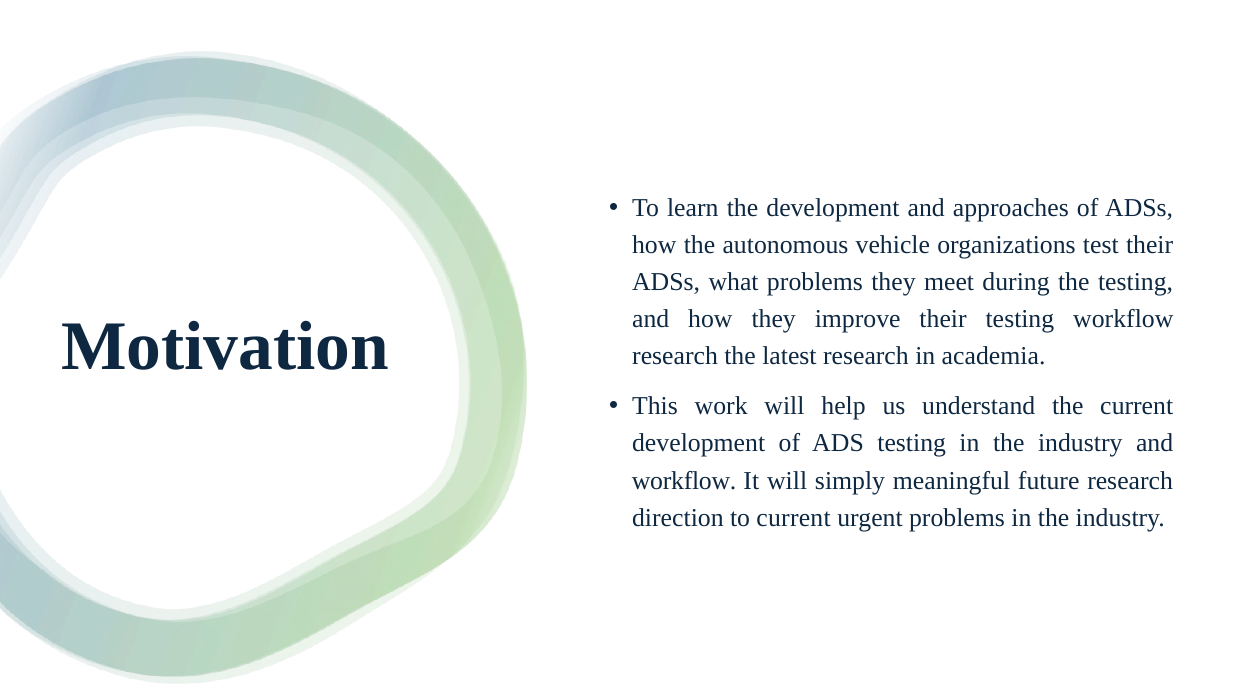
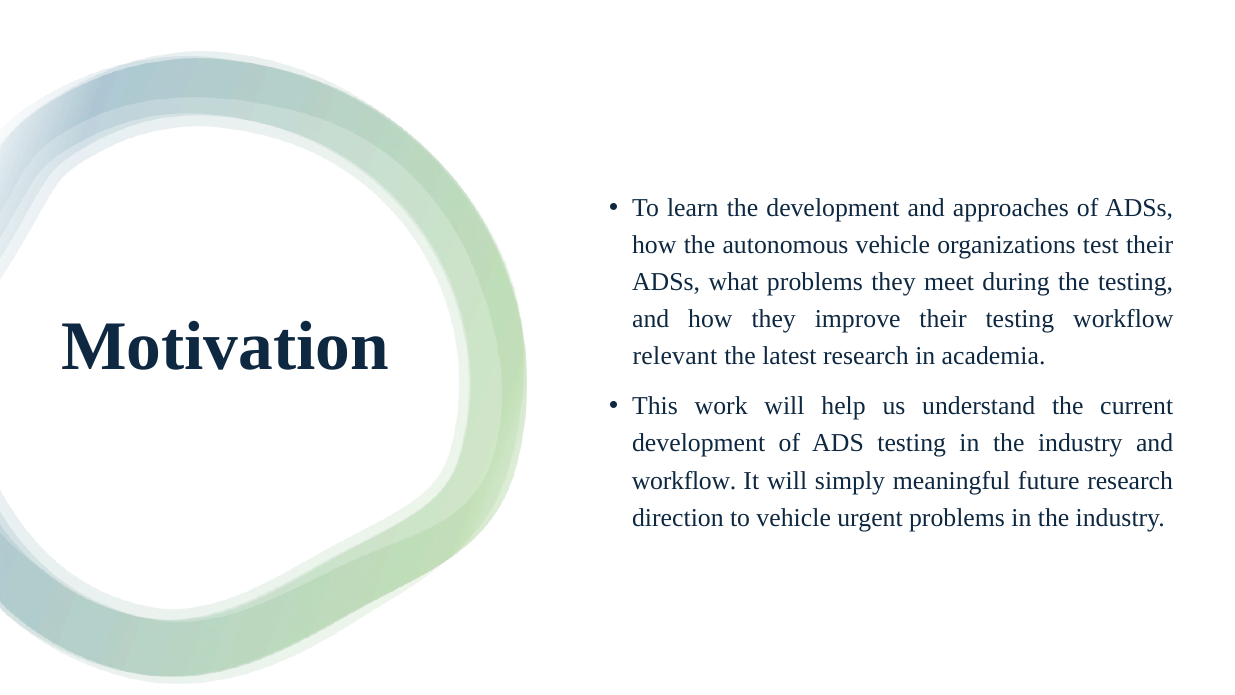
research: research -> relevant (675, 356)
to current: current -> vehicle (794, 517)
